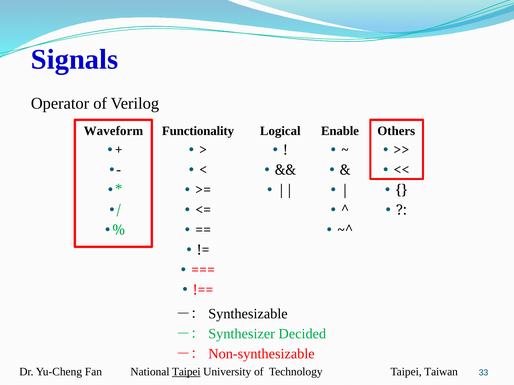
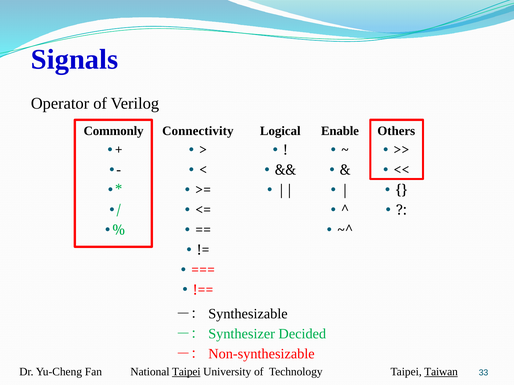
Waveform: Waveform -> Commonly (114, 131)
Functionality: Functionality -> Connectivity (198, 131)
Taiwan underline: none -> present (441, 372)
